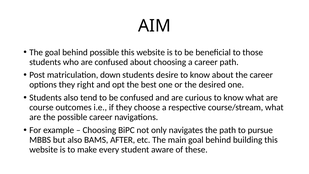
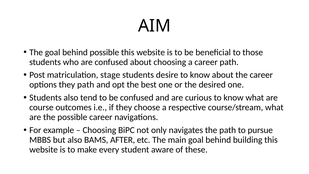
down: down -> stage (110, 75)
they right: right -> path (86, 85)
